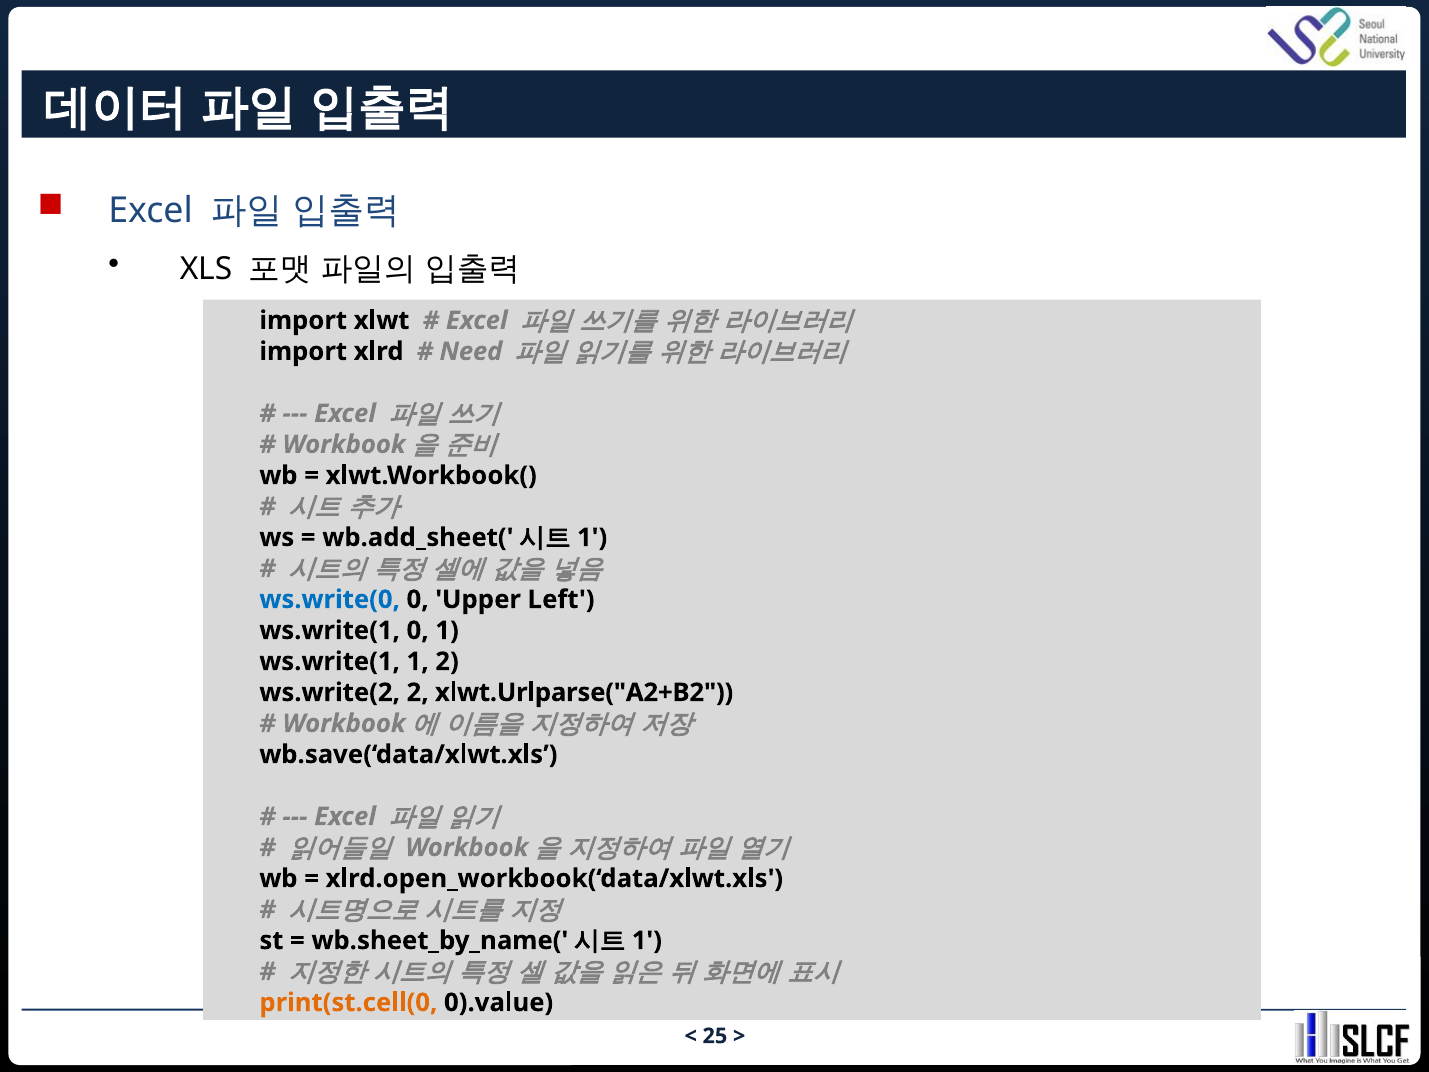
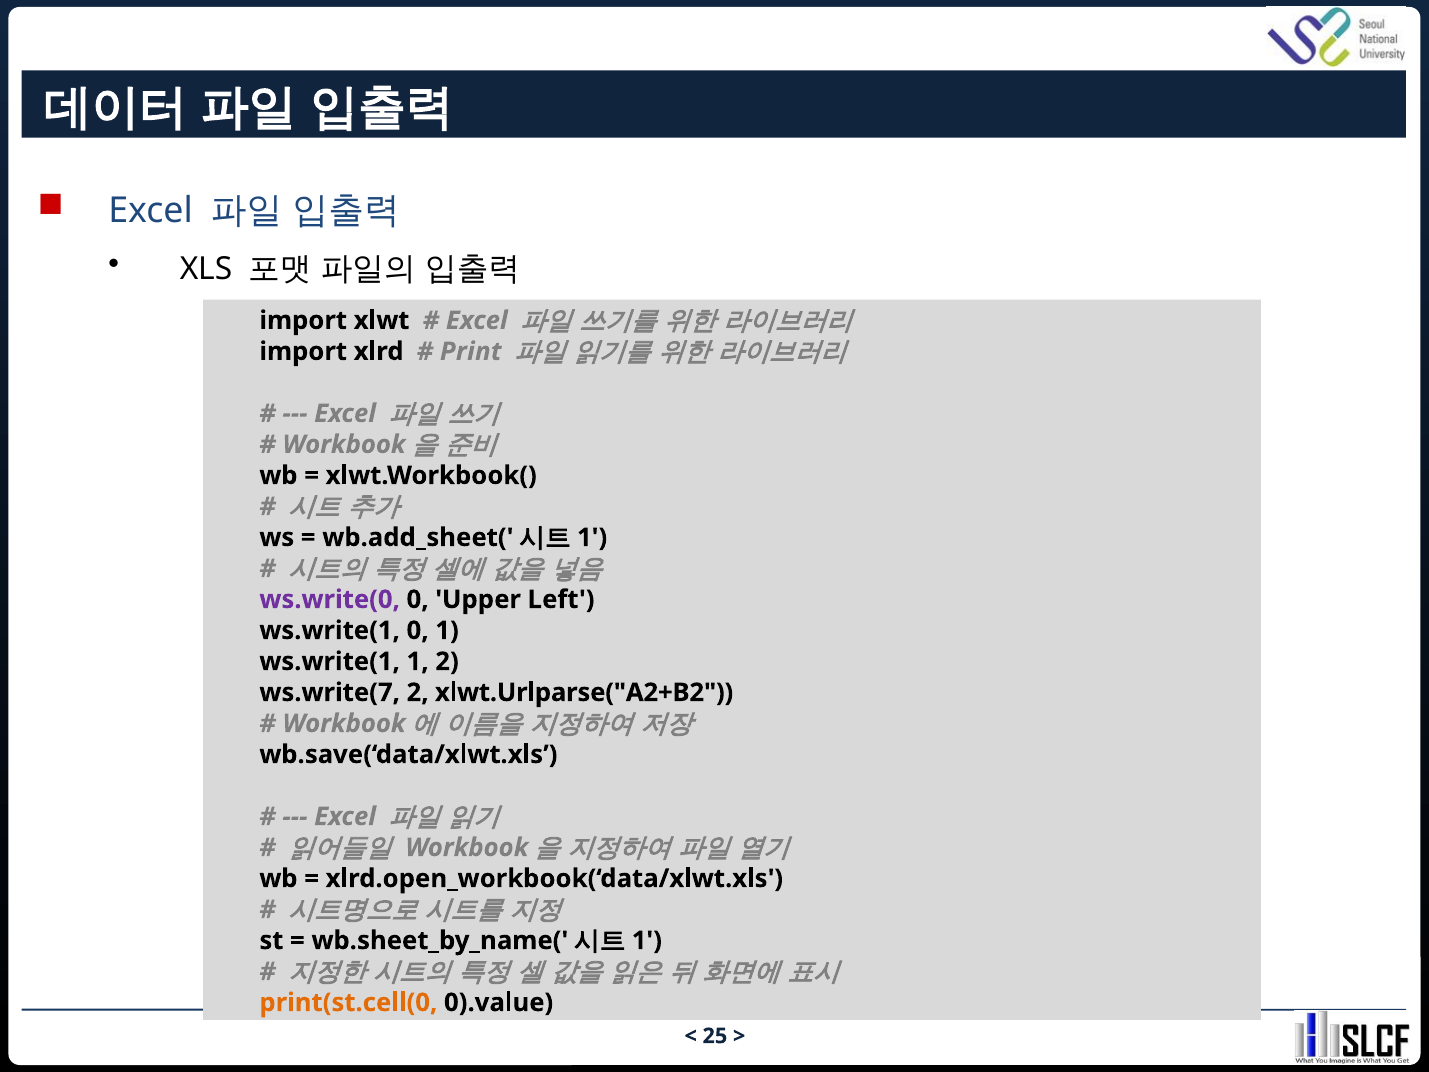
Need: Need -> Print (471, 351)
ws.write(0 colour: blue -> purple (330, 599)
ws.write(2: ws.write(2 -> ws.write(7 (330, 692)
